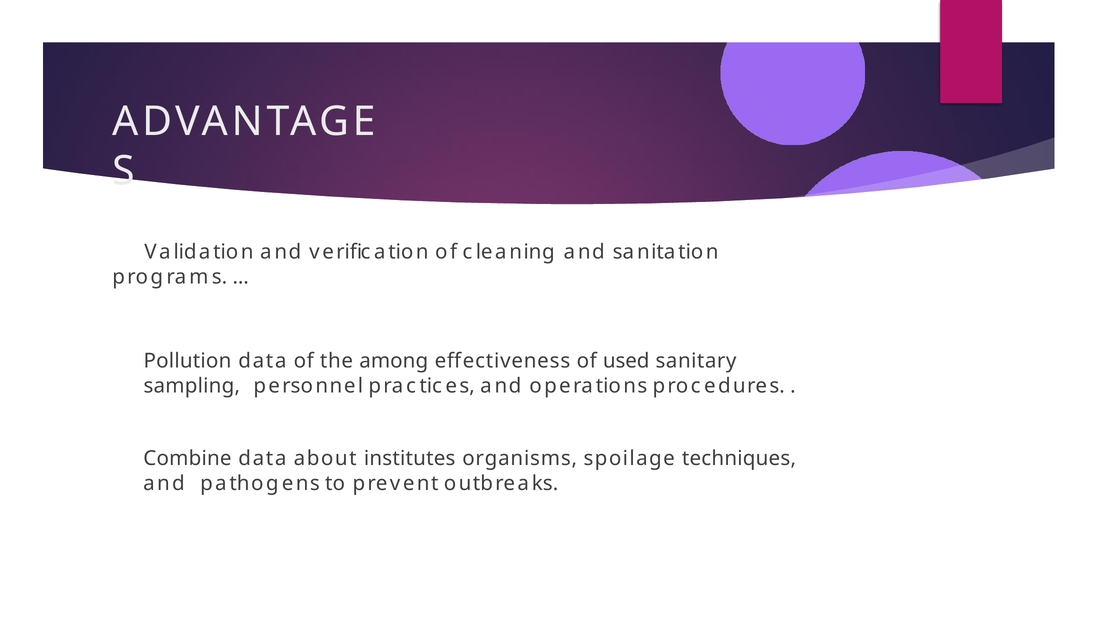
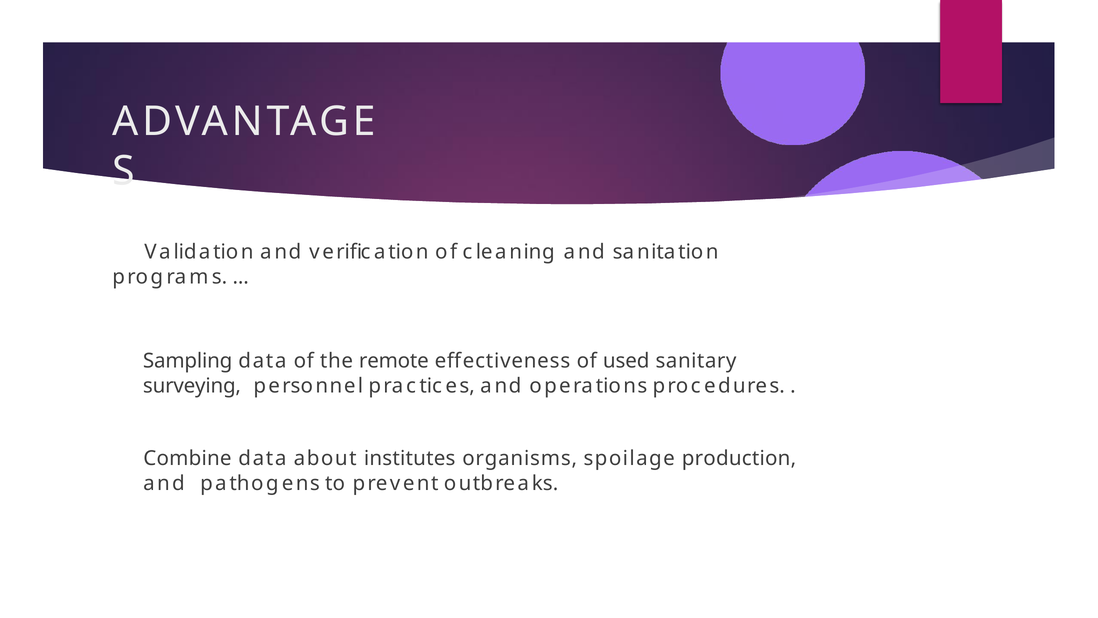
Pollution: Pollution -> Sampling (188, 361)
among: among -> remote (394, 361)
sampling: sampling -> surveying (192, 385)
techniques: techniques -> production (739, 458)
